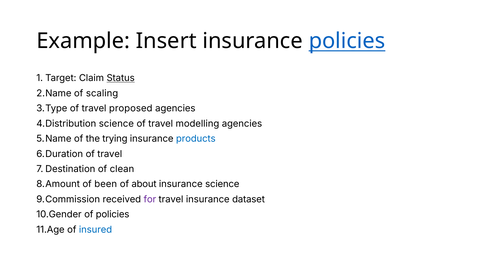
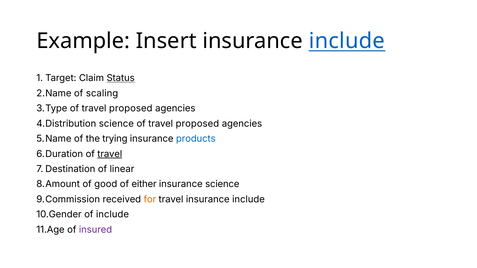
policies: policies -> include (347, 41)
modelling: modelling -> proposed (197, 124)
travel underline: none -> present (110, 154)
clean: clean -> linear (122, 169)
been: been -> good (106, 184)
about: about -> either (144, 184)
for colour: purple -> orange (150, 200)
travel insurance dataset: dataset -> include (248, 200)
of policies: policies -> include (112, 215)
insured colour: blue -> purple (96, 230)
